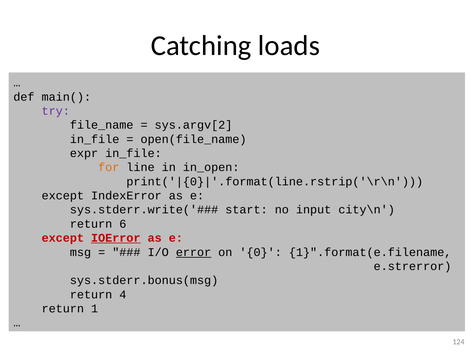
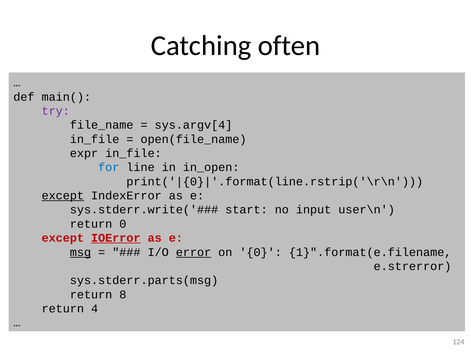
loads: loads -> often (289, 46)
sys.argv[2: sys.argv[2 -> sys.argv[4 (194, 125)
for colour: orange -> blue (109, 168)
except underline: none -> present (63, 196)
city\n: city\n -> user\n (367, 210)
return 6: 6 -> 0 (123, 224)
msg underline: none -> present (80, 252)
sys.stderr.bonus(msg: sys.stderr.bonus(msg -> sys.stderr.parts(msg (144, 281)
4: 4 -> 8 (123, 295)
1: 1 -> 4 (95, 309)
